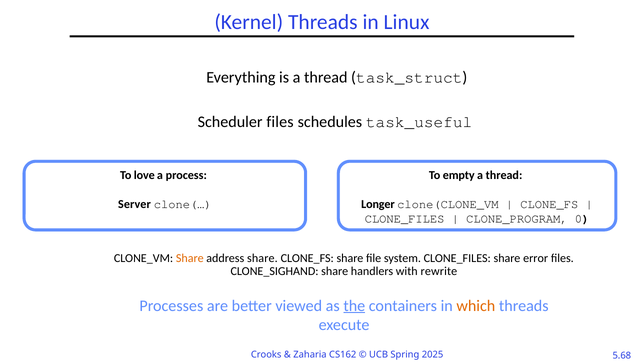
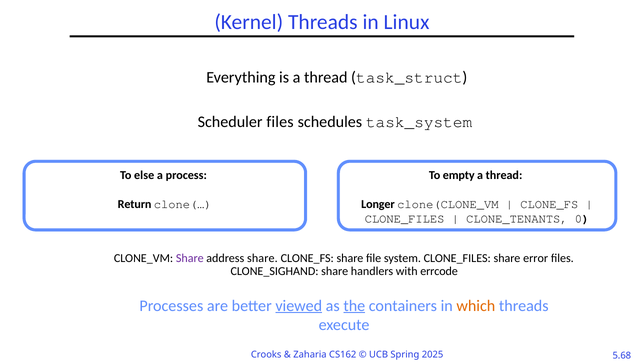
task_useful: task_useful -> task_system (419, 122)
love: love -> else (144, 175)
Server: Server -> Return (135, 204)
CLONE_PROGRAM: CLONE_PROGRAM -> CLONE_TENANTS (517, 218)
Share colour: orange -> purple (190, 258)
rewrite: rewrite -> errcode (439, 271)
viewed underline: none -> present (299, 305)
